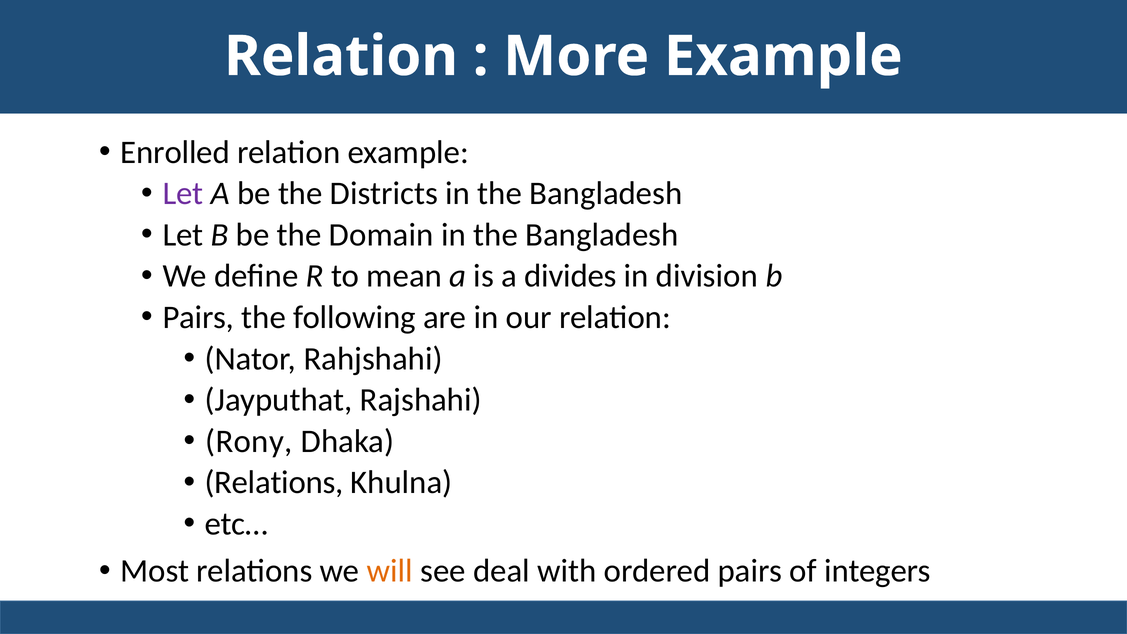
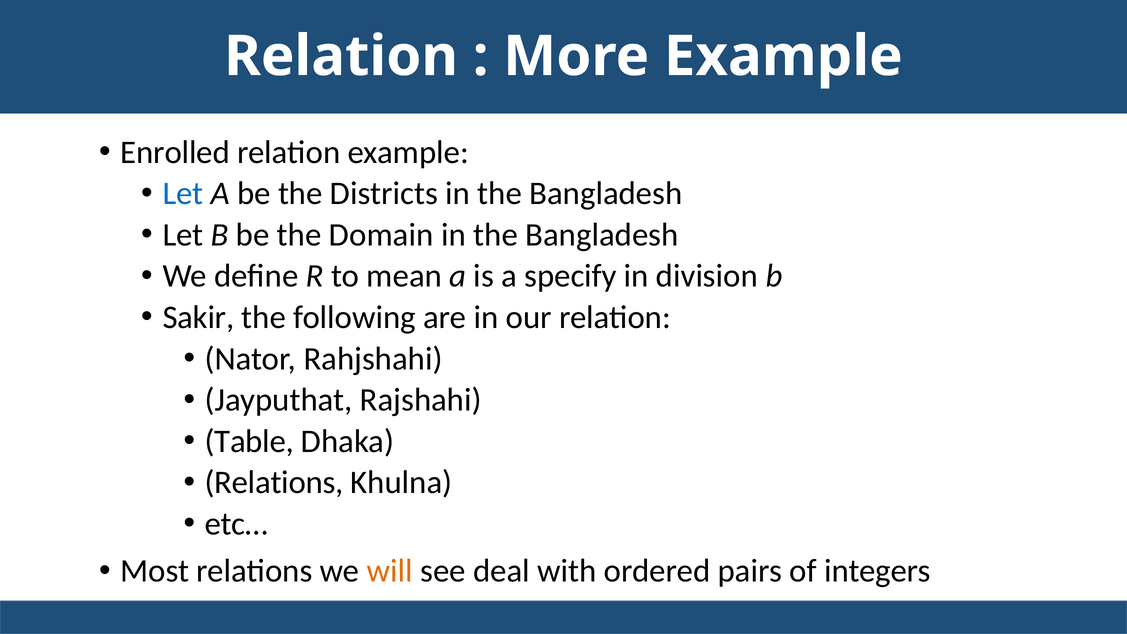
Let colour: purple -> blue (183, 193)
divides: divides -> specify (570, 276)
Pairs: Pairs -> Sakir (198, 317)
Rony: Rony -> Table (249, 441)
